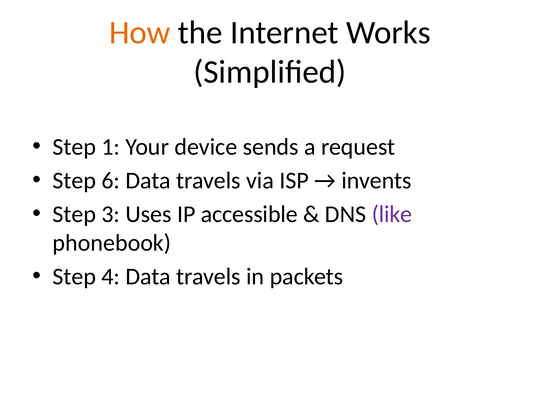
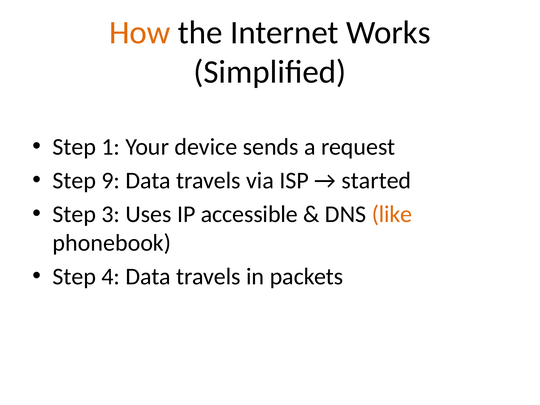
6: 6 -> 9 (111, 181)
invents: invents -> started (376, 181)
like colour: purple -> orange (392, 214)
